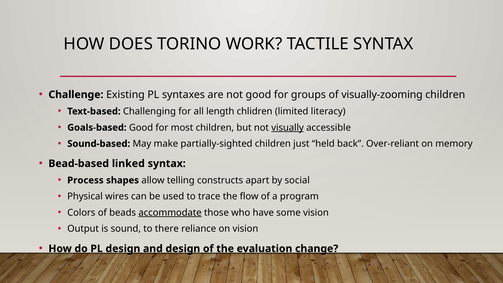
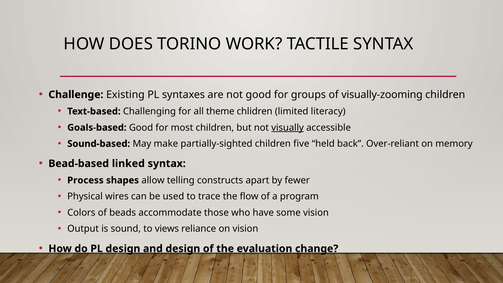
length: length -> theme (220, 111)
just: just -> five (301, 144)
social: social -> fewer (297, 180)
accommodate underline: present -> none (170, 213)
there: there -> views (167, 229)
